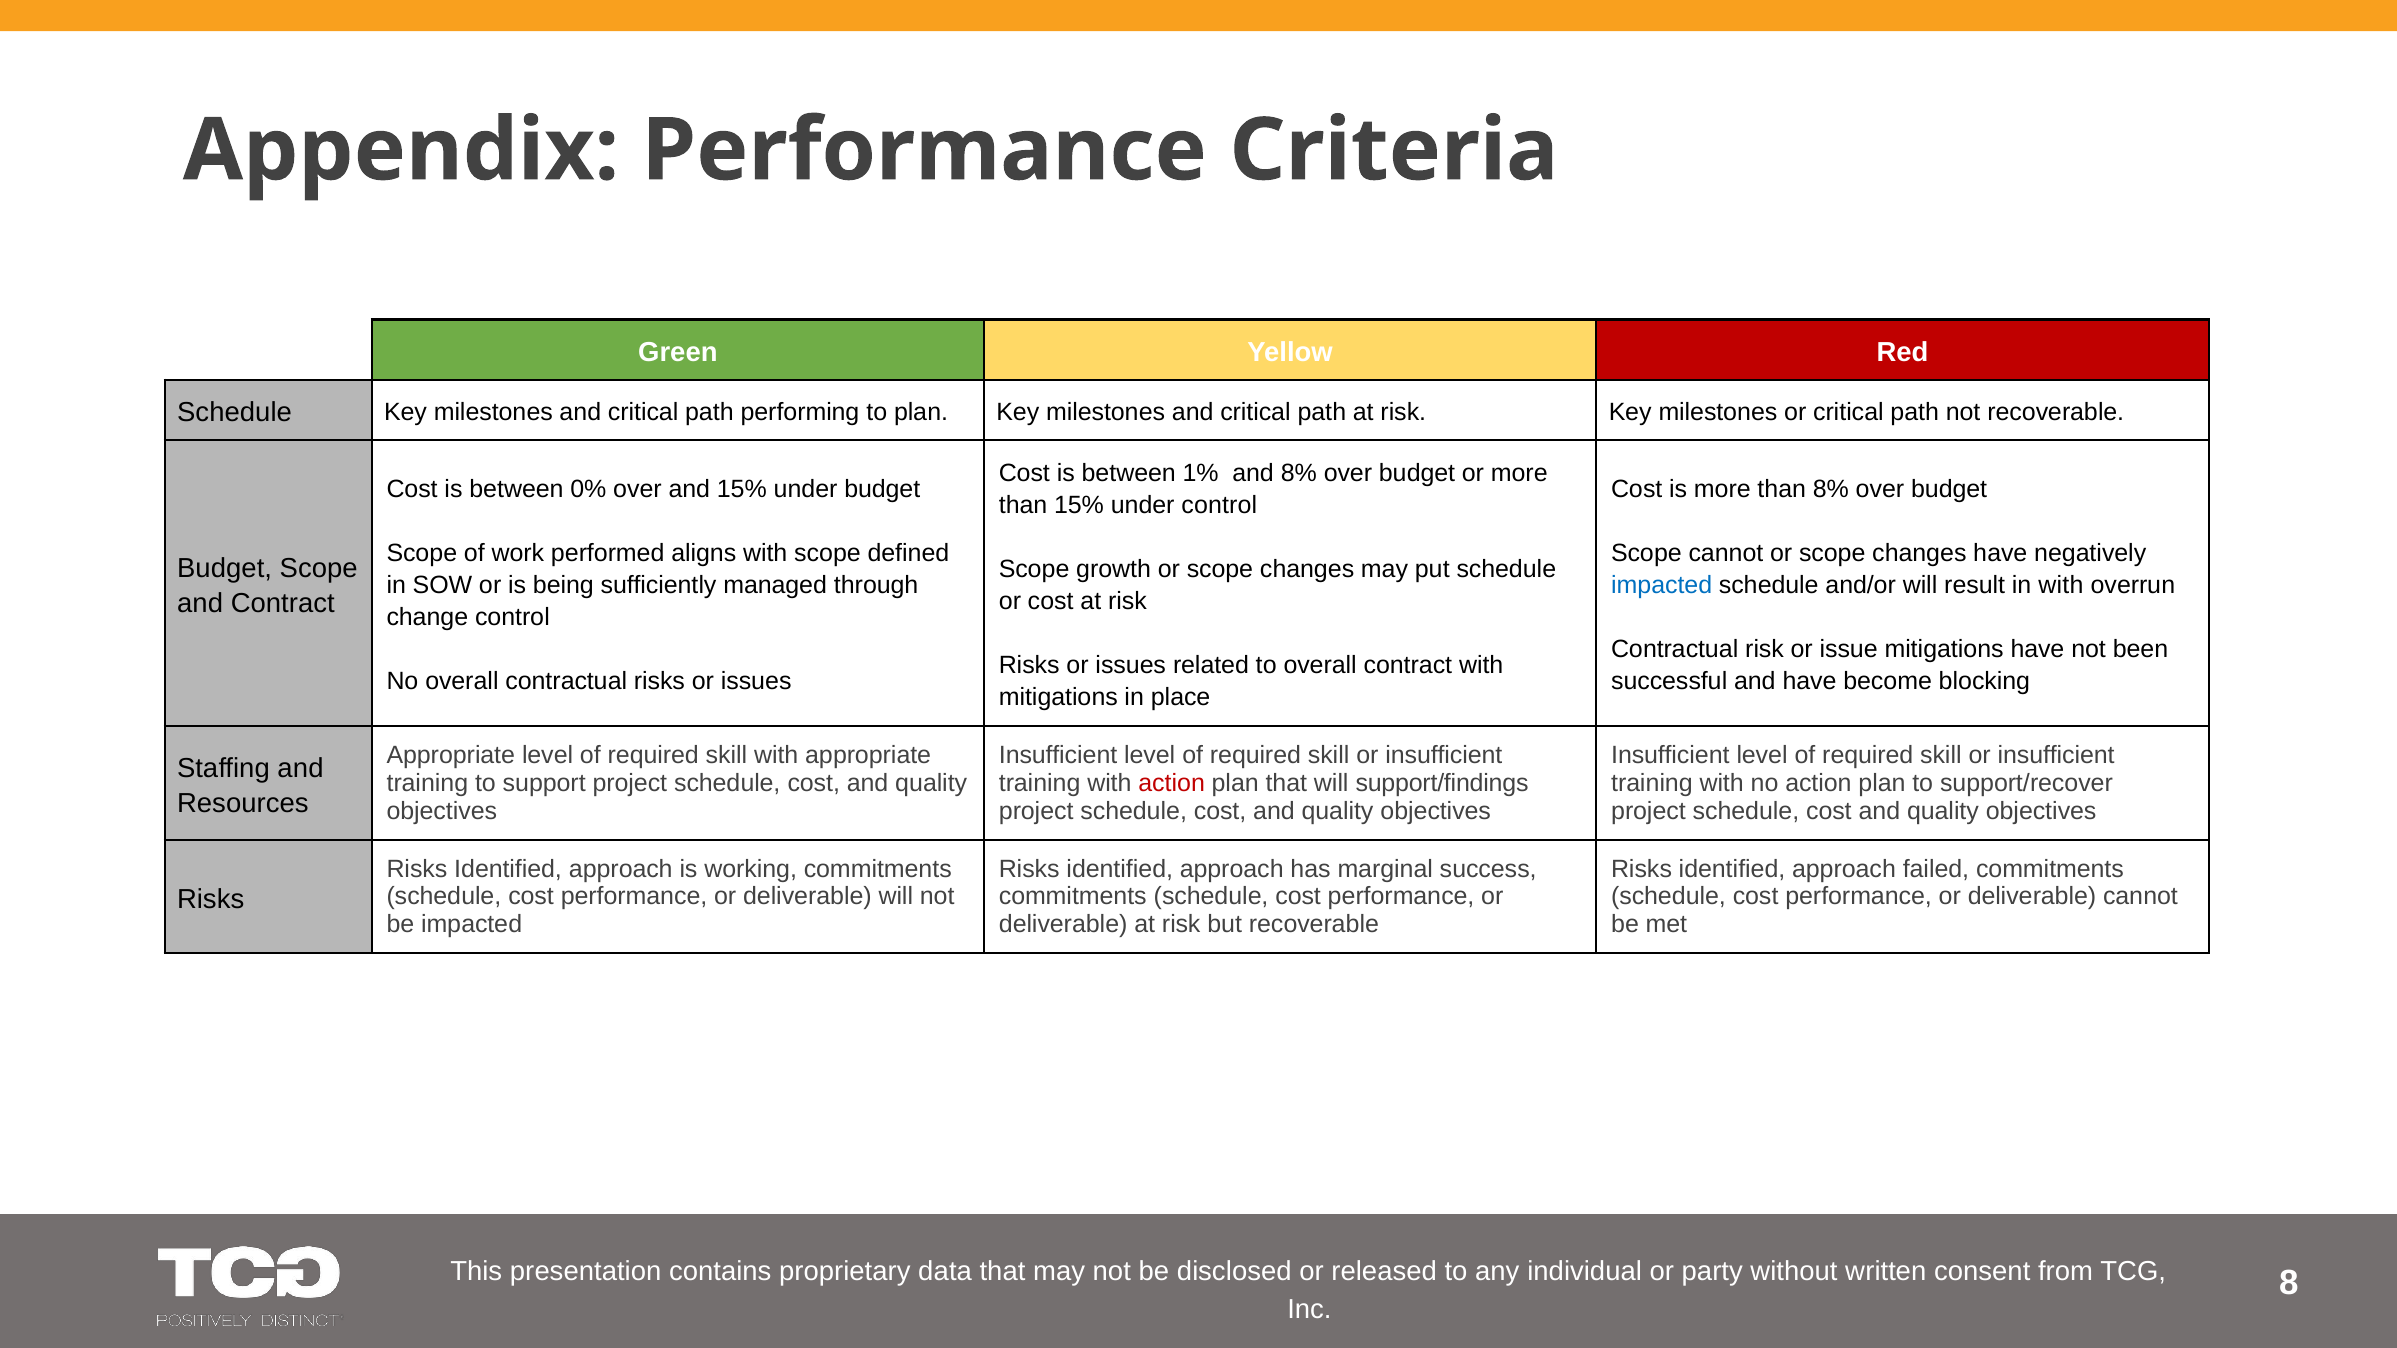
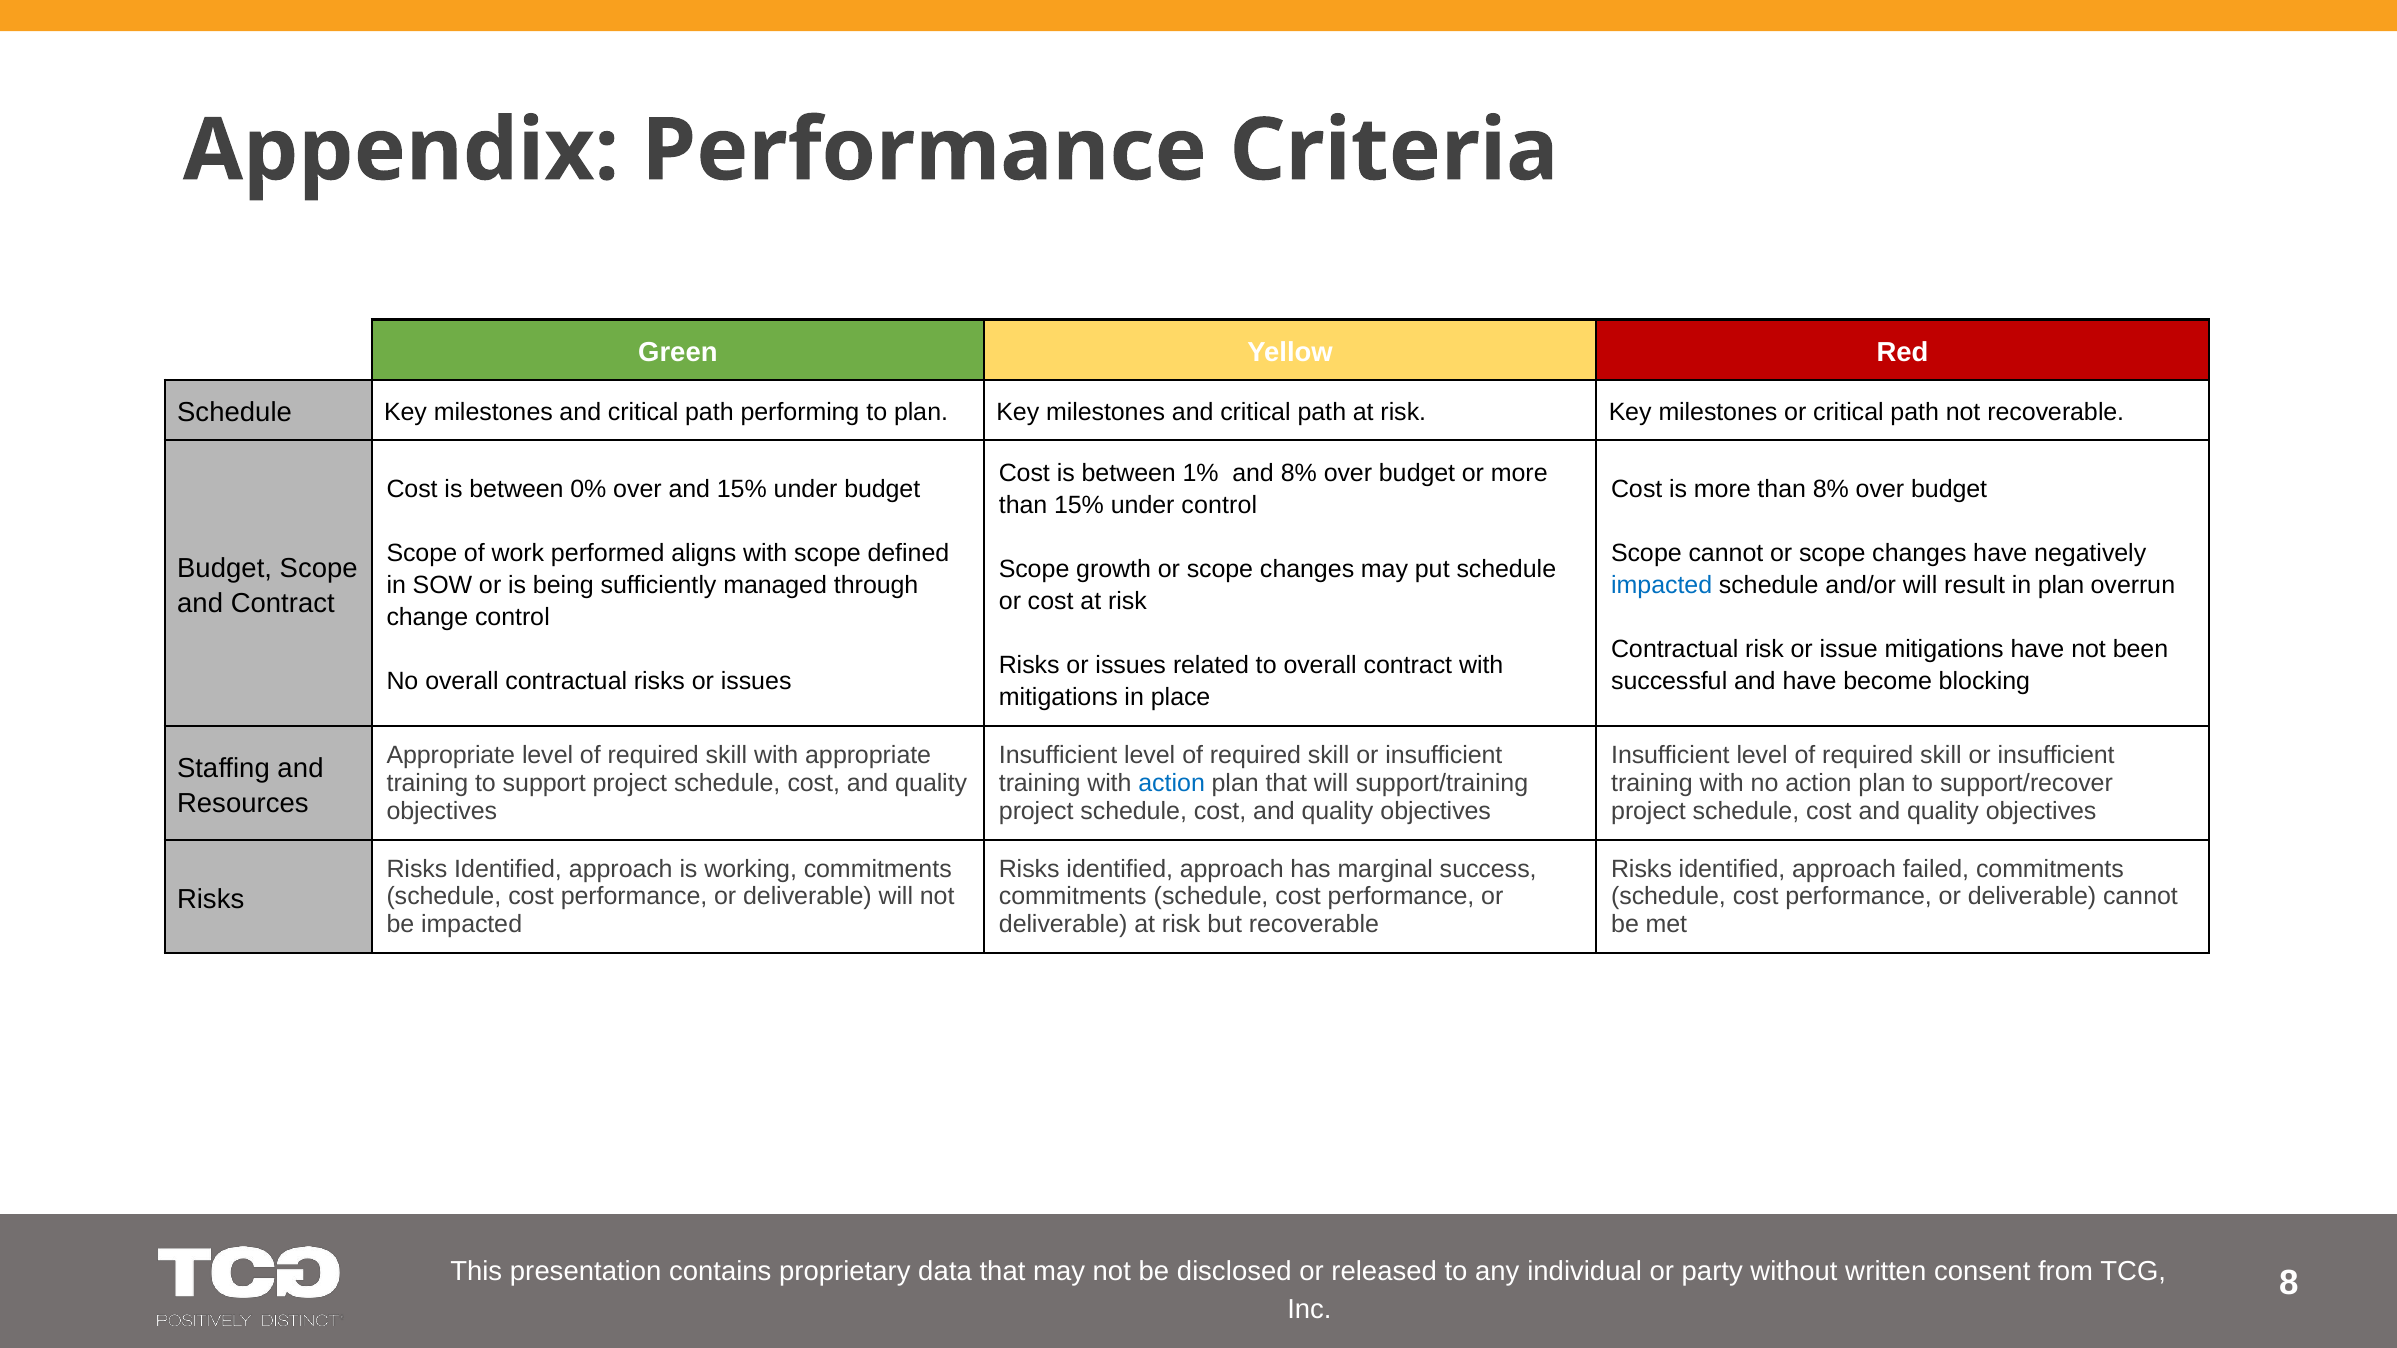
in with: with -> plan (2061, 585)
action colour: red -> blue (1172, 783)
support/findings: support/findings -> support/training (1442, 783)
